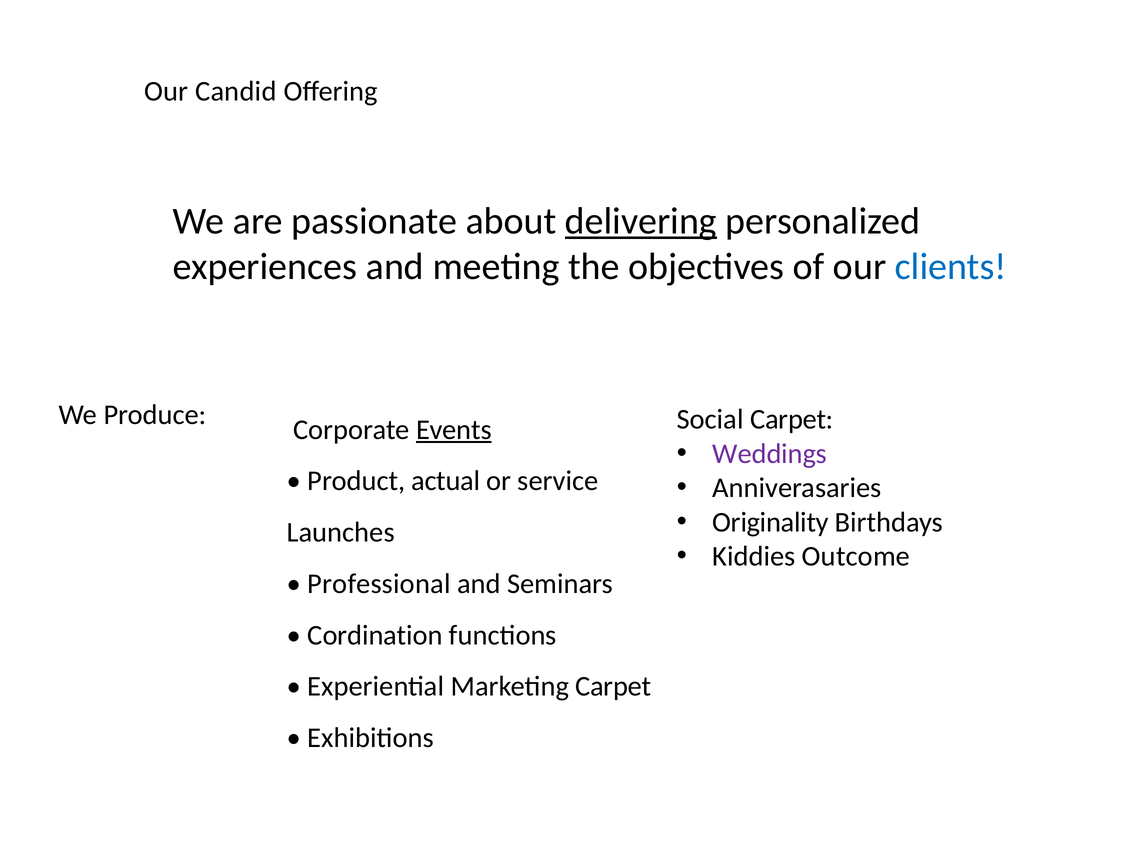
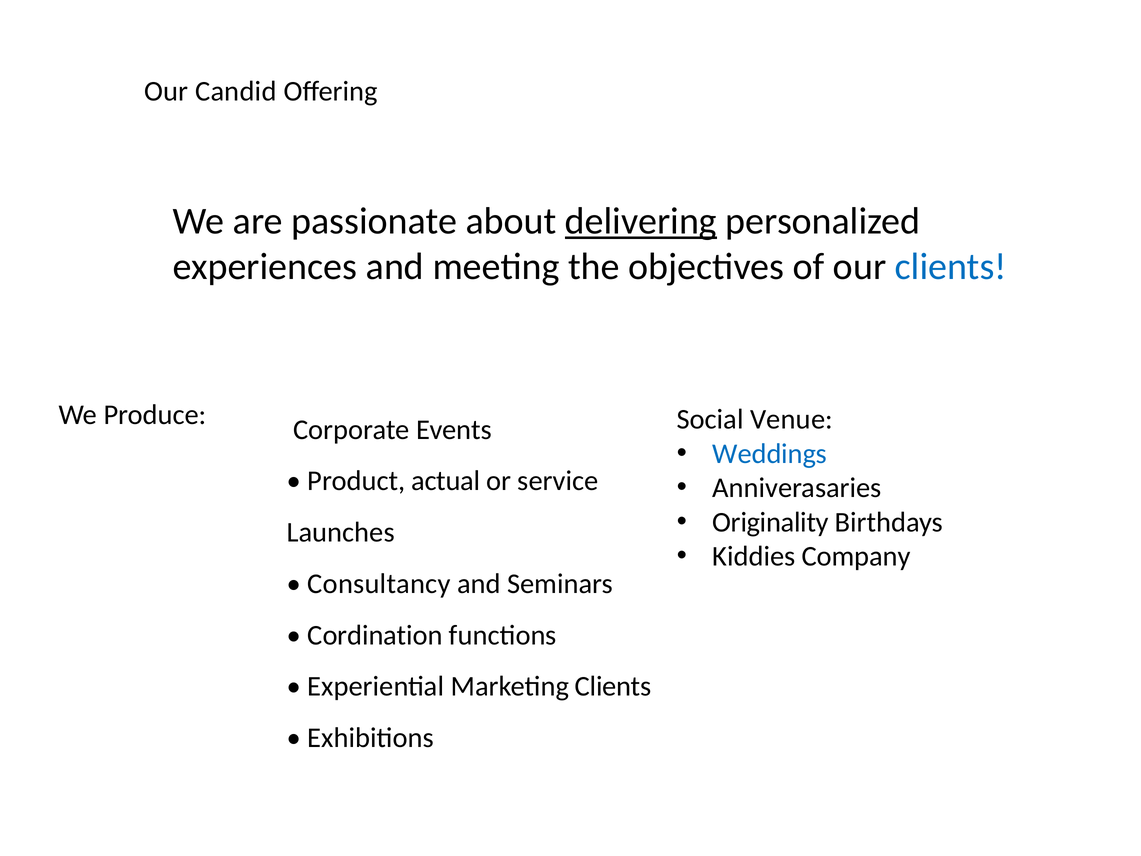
Social Carpet: Carpet -> Venue (792, 419)
Events underline: present -> none (454, 430)
Weddings colour: purple -> blue (770, 453)
Outcome: Outcome -> Company (856, 556)
Professional: Professional -> Consultancy (379, 584)
Marketing Carpet: Carpet -> Clients (613, 686)
